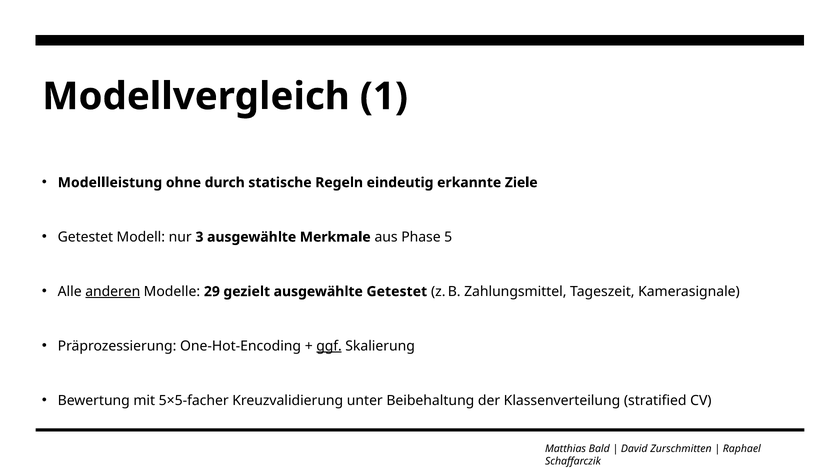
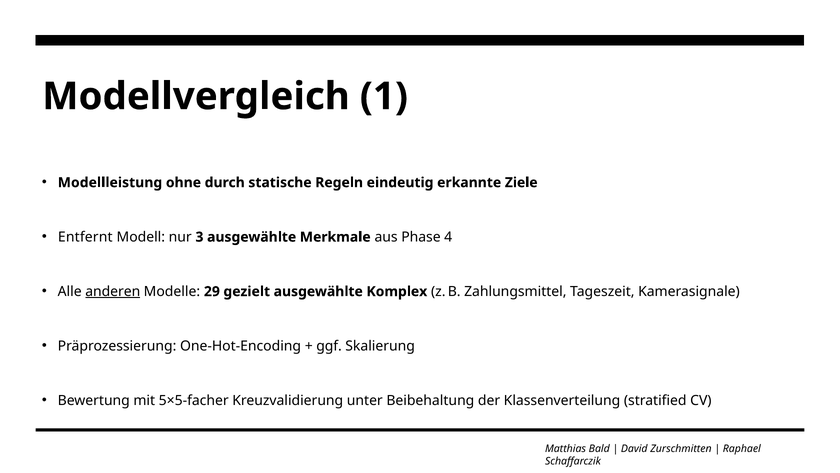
Getestet: Getestet -> Entfernt (85, 237)
5: 5 -> 4 (448, 237)
ausgewählte Getestet: Getestet -> Komplex (397, 291)
ggf underline: present -> none (329, 346)
